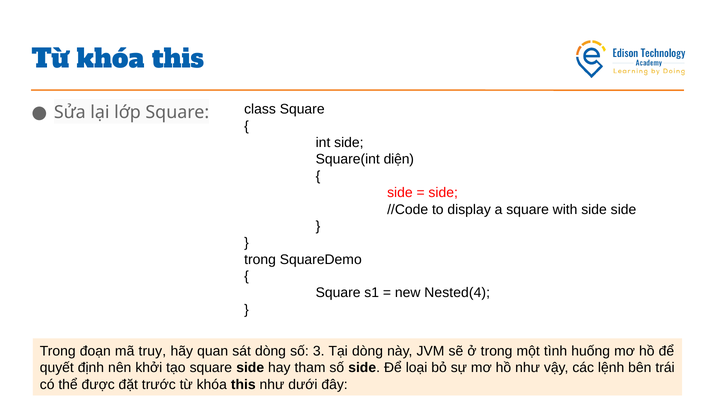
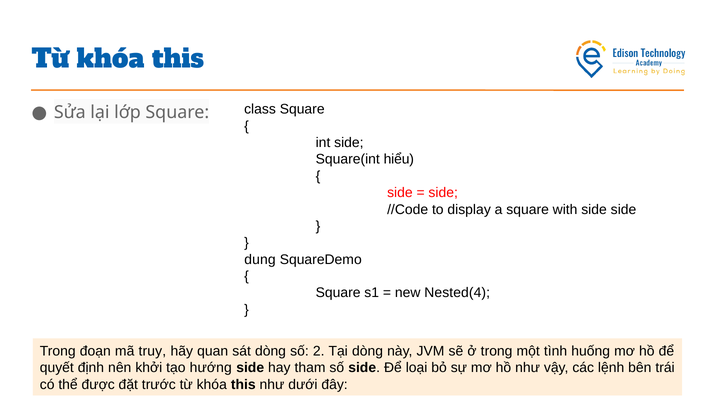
diện: diện -> hiểu (399, 159)
trong: trong -> dung (260, 260)
3: 3 -> 2 (319, 351)
tạo square: square -> hướng (211, 368)
